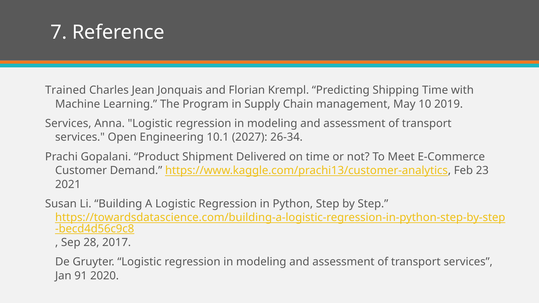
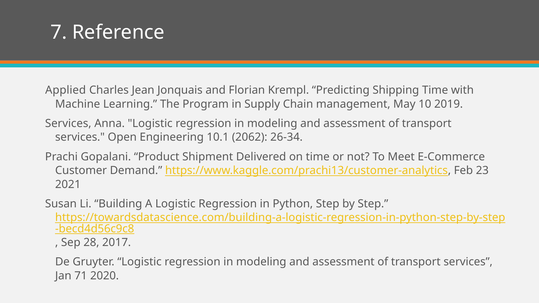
Trained: Trained -> Applied (66, 90)
2027: 2027 -> 2062 (250, 137)
91: 91 -> 71 (81, 276)
